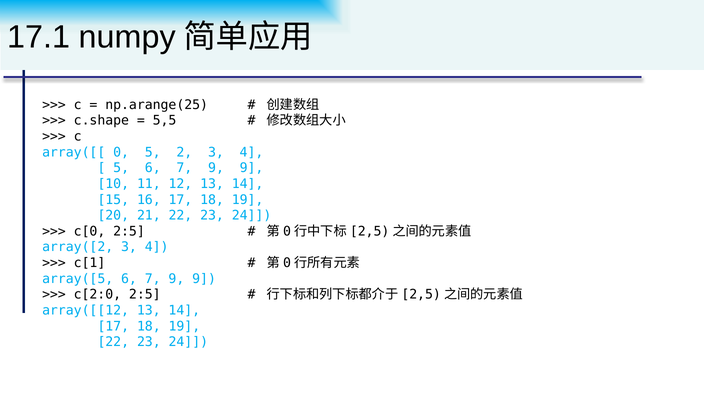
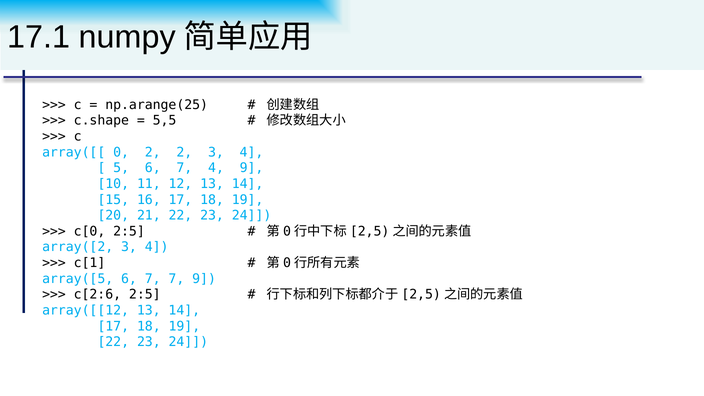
0 5: 5 -> 2 (153, 152)
5 6 7 9: 9 -> 4 (216, 168)
array([5 6 7 9: 9 -> 7 (176, 279)
c[2:0: c[2:0 -> c[2:6 (97, 295)
